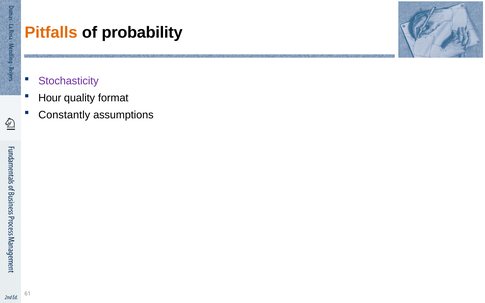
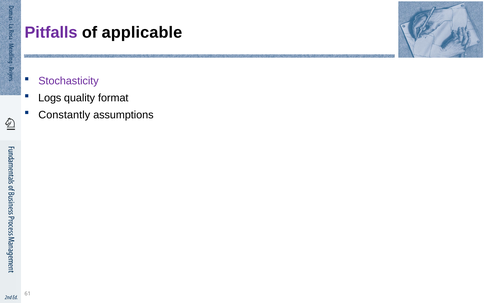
Pitfalls colour: orange -> purple (51, 33)
probability: probability -> applicable (142, 33)
Hour: Hour -> Logs (50, 98)
